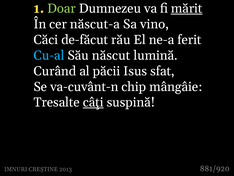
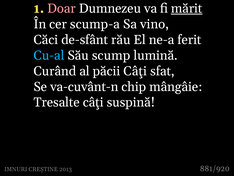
Doar colour: light green -> pink (62, 8)
născut-a: născut-a -> scump-a (95, 24)
de-făcut: de-făcut -> de-sfânt (85, 40)
născut: născut -> scump (111, 55)
păcii Isus: Isus -> Câţi (135, 71)
câţi underline: present -> none (93, 102)
